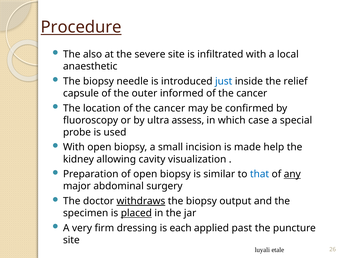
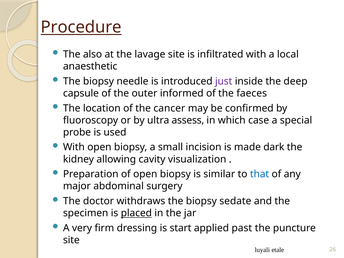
severe: severe -> lavage (150, 54)
just colour: blue -> purple (224, 81)
relief: relief -> deep (296, 81)
cancer: cancer -> faeces (252, 93)
help: help -> dark (274, 147)
any underline: present -> none (292, 174)
withdraws underline: present -> none (141, 201)
output: output -> sedate (235, 201)
each: each -> start (181, 228)
